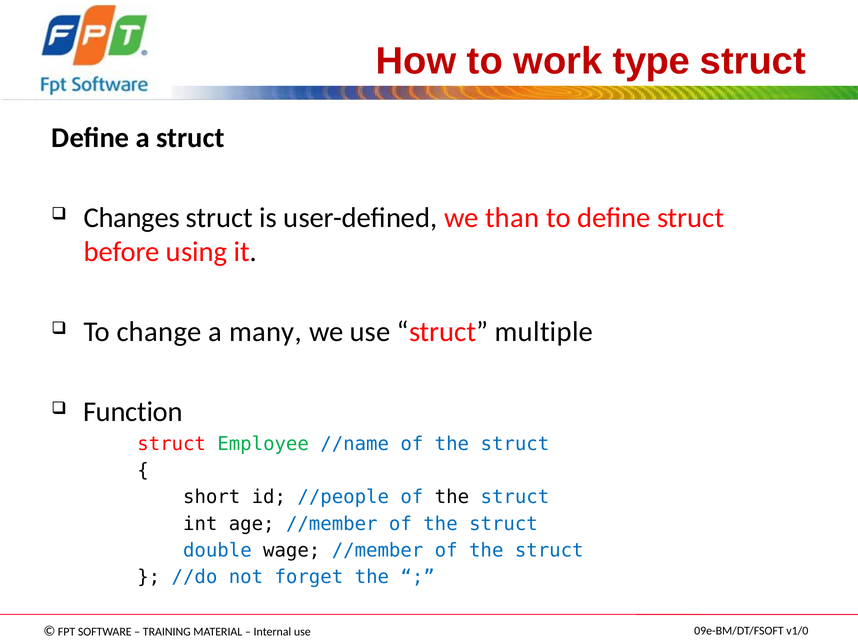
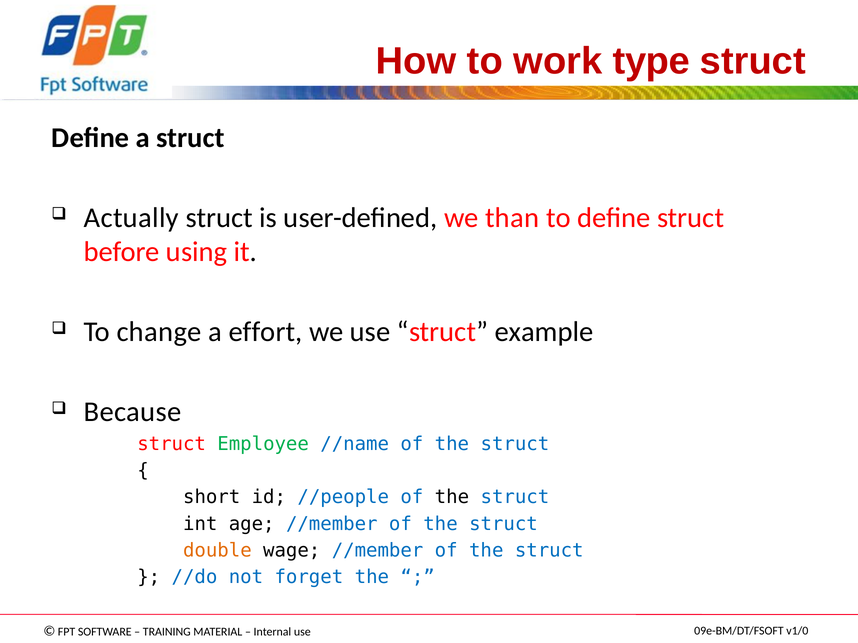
Changes: Changes -> Actually (131, 218)
many: many -> effort (266, 332)
multiple: multiple -> example (544, 332)
Function: Function -> Because (133, 412)
double colour: blue -> orange (217, 551)
